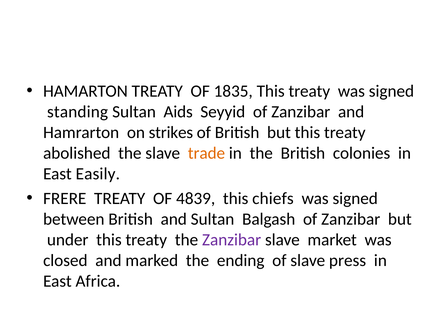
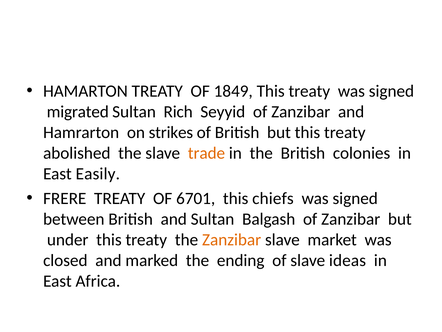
1835: 1835 -> 1849 (233, 91)
standing: standing -> migrated (78, 112)
Aids: Aids -> Rich (178, 112)
4839: 4839 -> 6701 (196, 198)
Zanzibar colour: purple -> orange (232, 239)
press: press -> ideas (347, 260)
